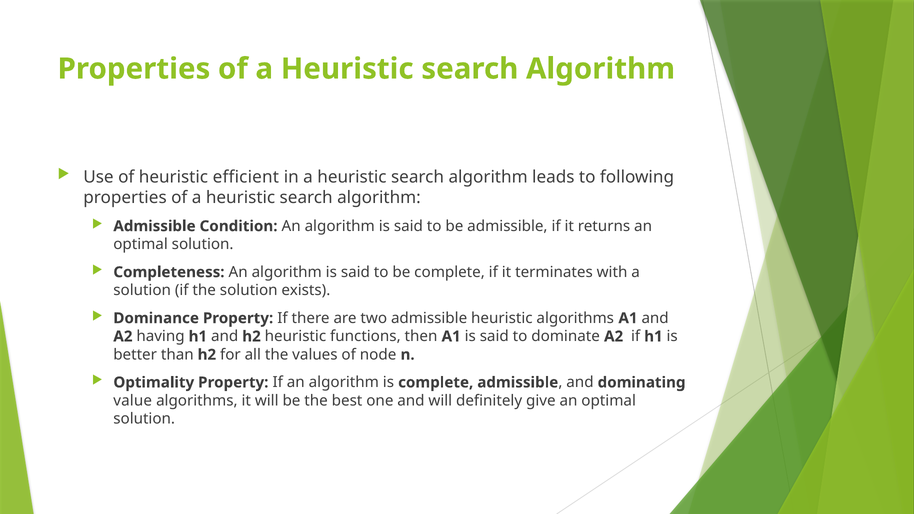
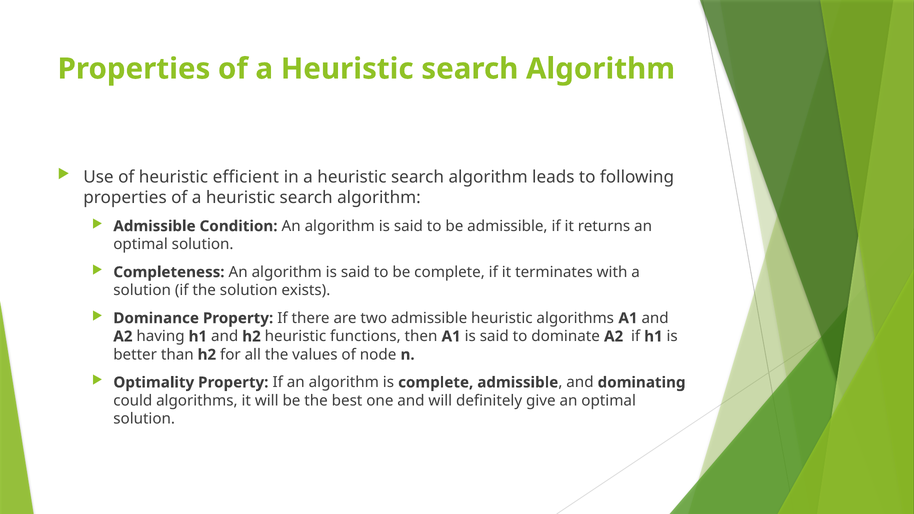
value: value -> could (133, 401)
